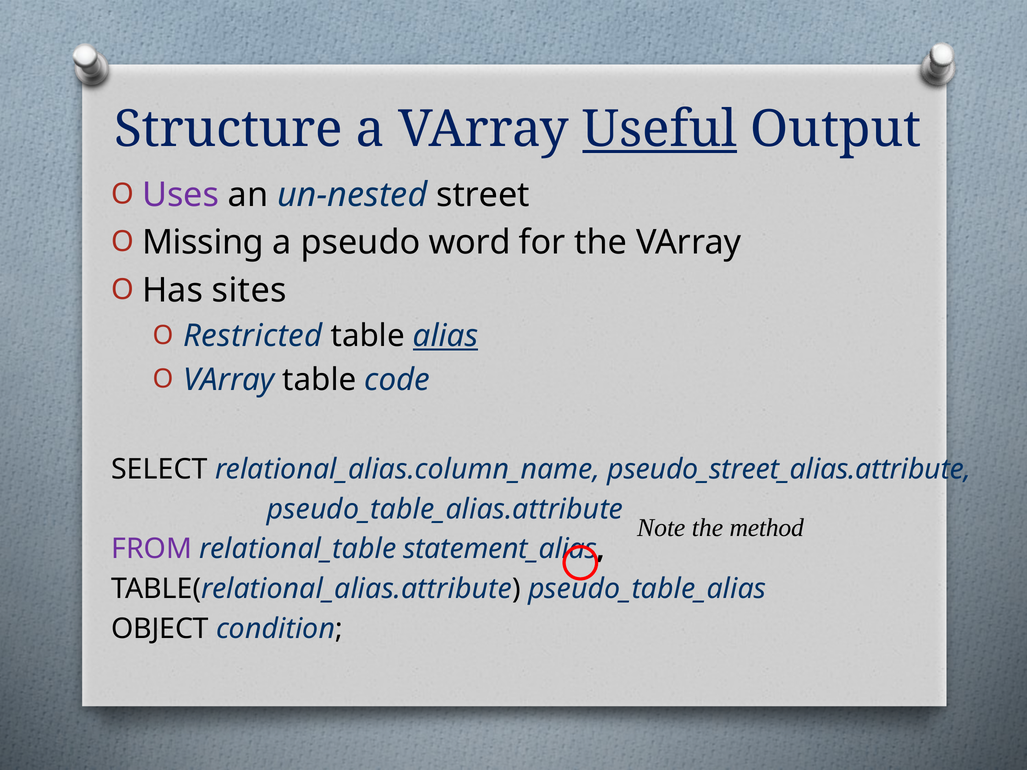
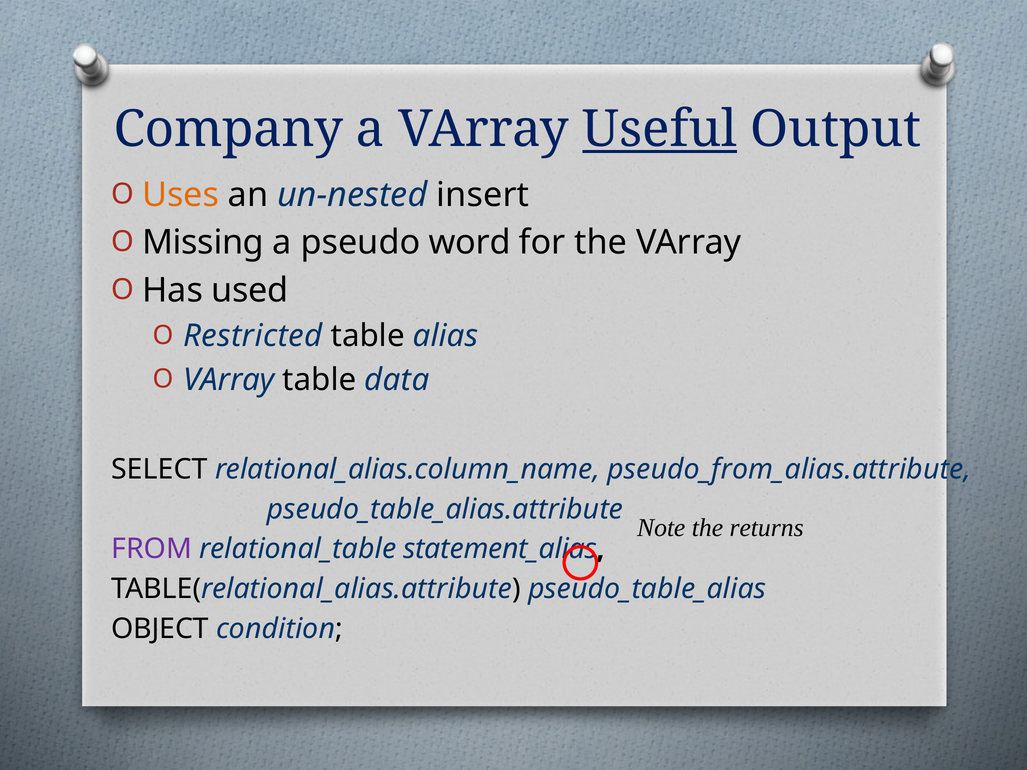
Structure: Structure -> Company (229, 129)
Uses colour: purple -> orange (181, 195)
street: street -> insert (483, 195)
sites: sites -> used (250, 291)
alias underline: present -> none (446, 336)
code: code -> data (397, 380)
pseudo_street_alias.attribute: pseudo_street_alias.attribute -> pseudo_from_alias.attribute (789, 469)
method: method -> returns (767, 528)
